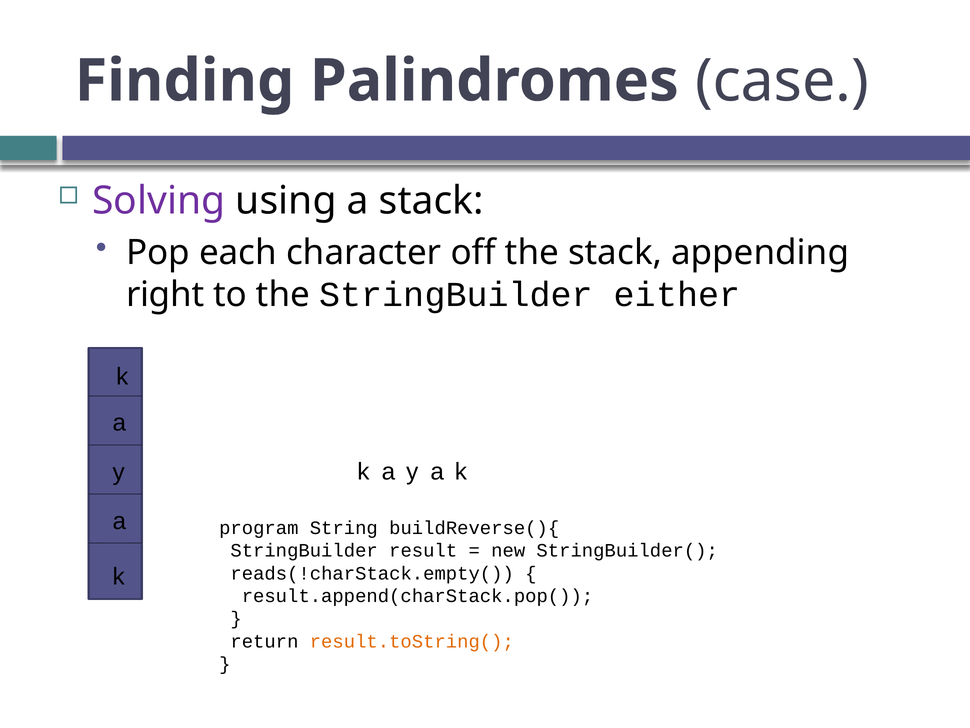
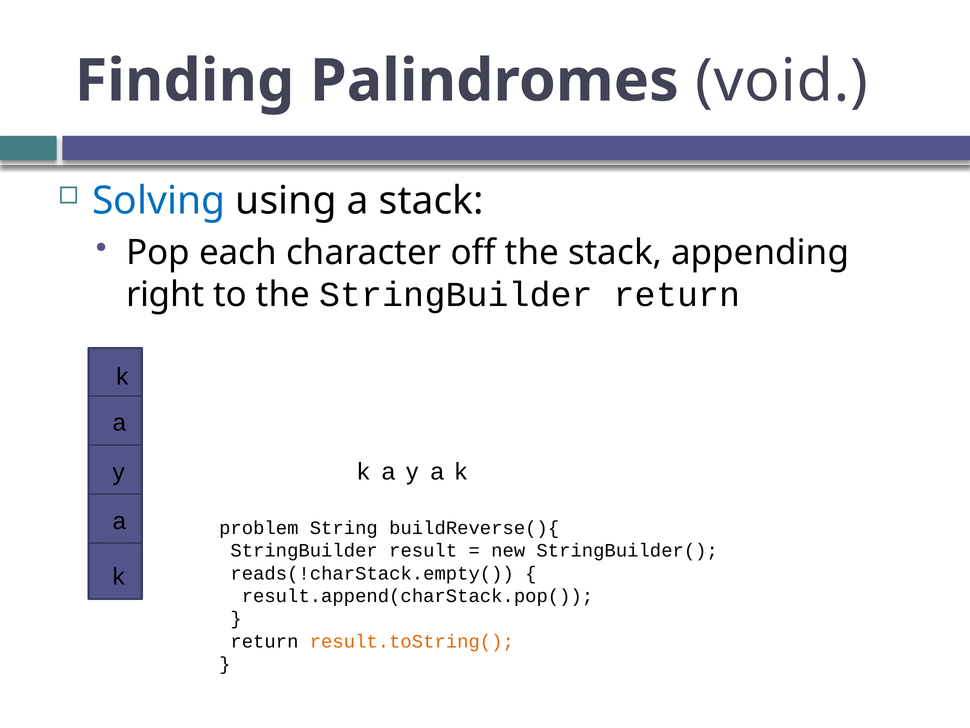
case: case -> void (782, 81)
Solving colour: purple -> blue (159, 201)
StringBuilder either: either -> return (677, 294)
program: program -> problem (259, 528)
